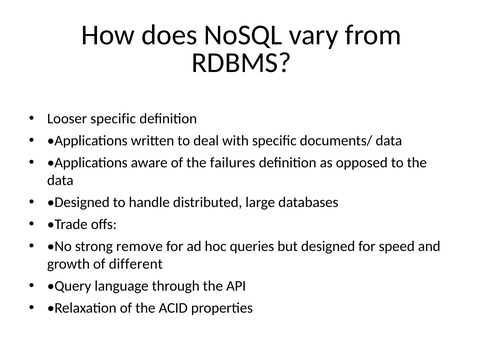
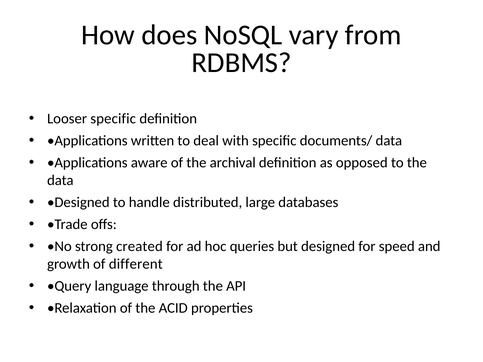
failures: failures -> archival (233, 163)
remove: remove -> created (139, 247)
